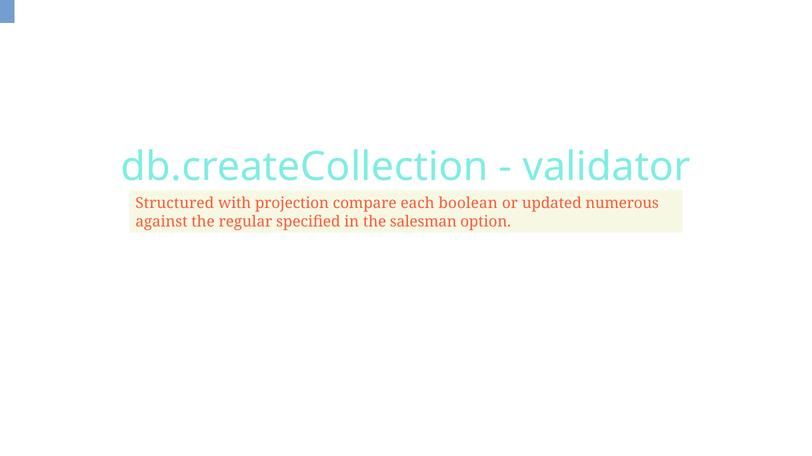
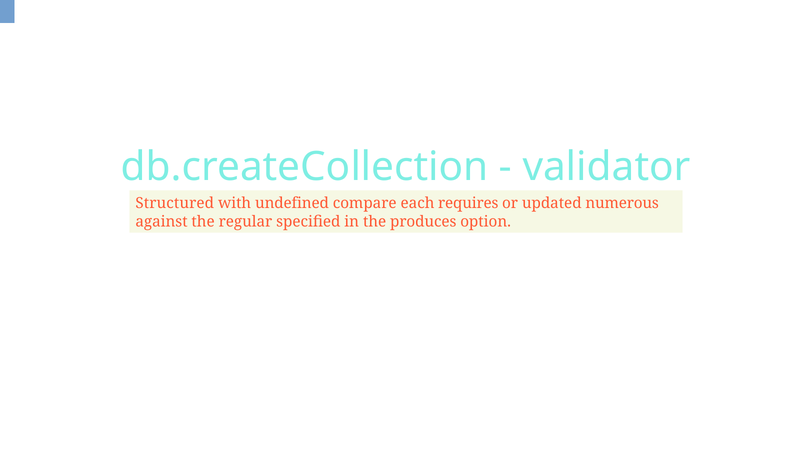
projection: projection -> undefined (292, 204)
boolean: boolean -> requires (468, 204)
salesman: salesman -> produces (423, 222)
